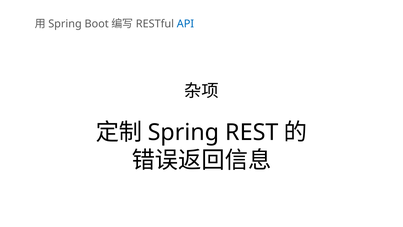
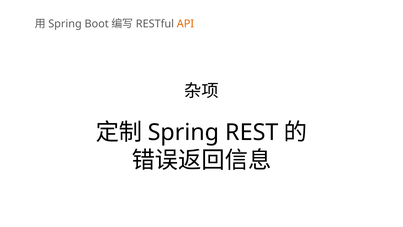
API colour: blue -> orange (185, 24)
